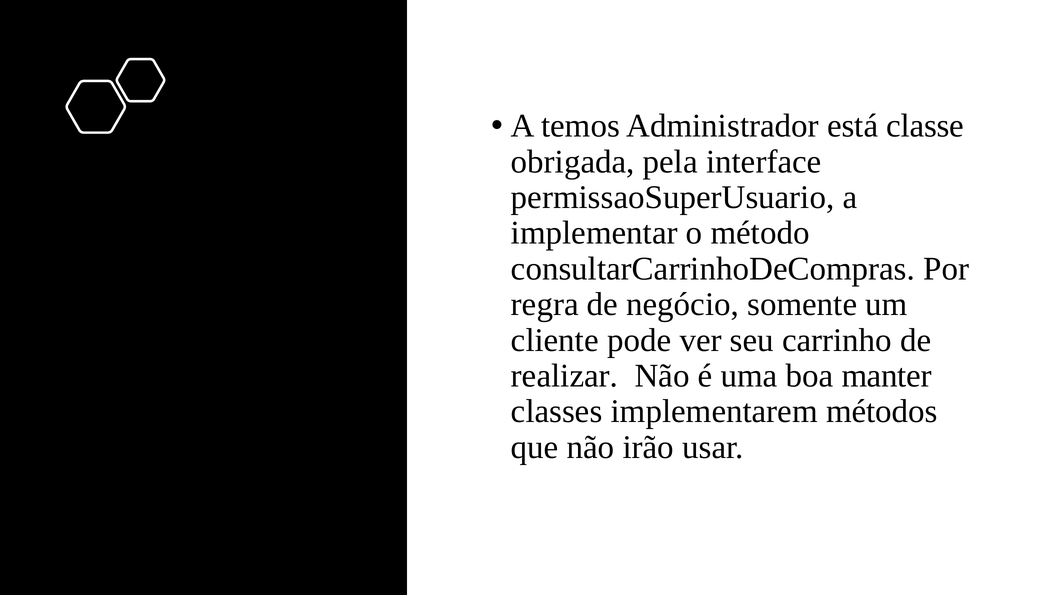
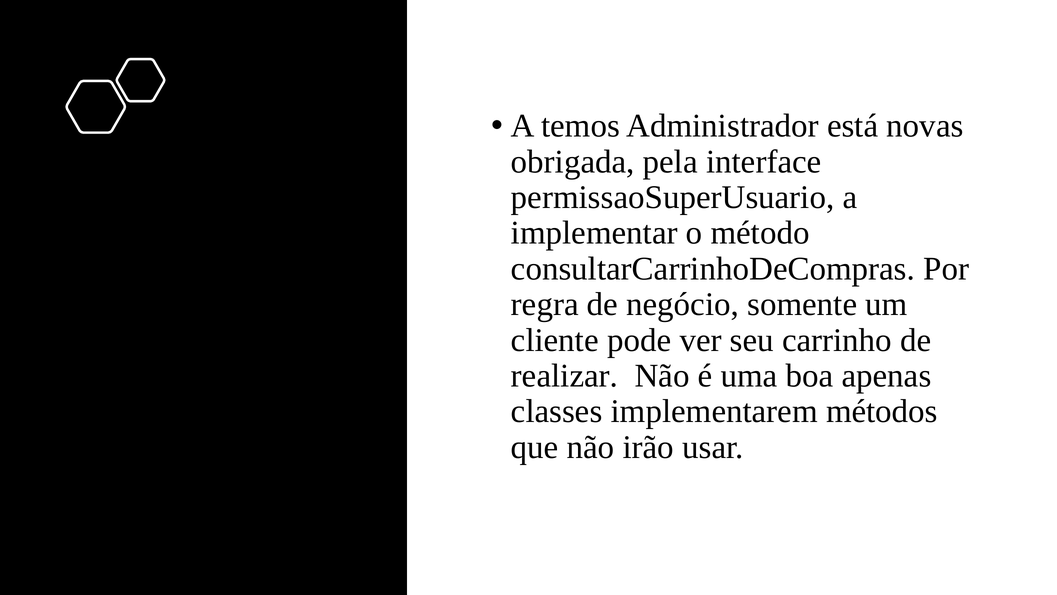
classe: classe -> novas (925, 126)
manter: manter -> apenas (886, 376)
